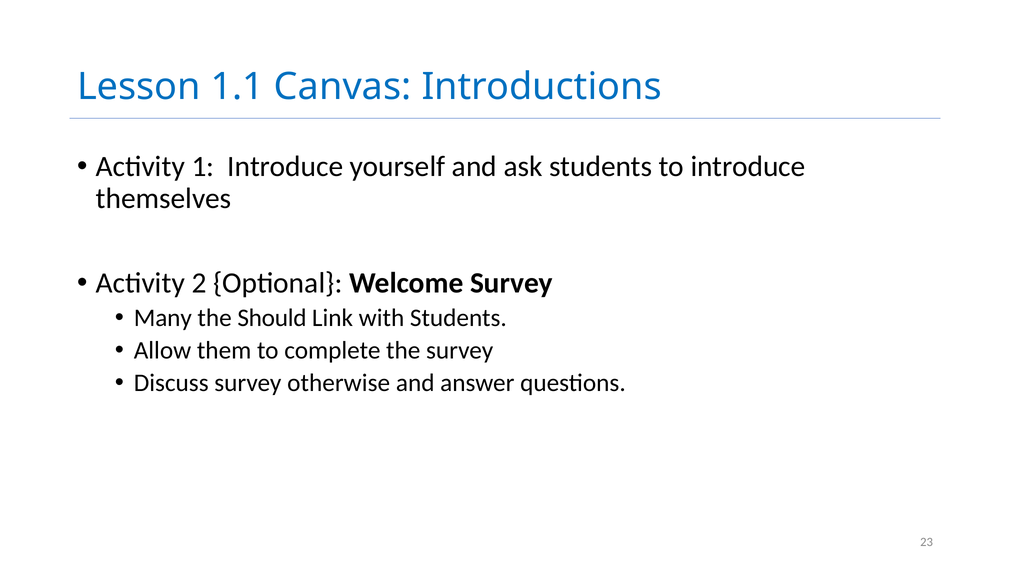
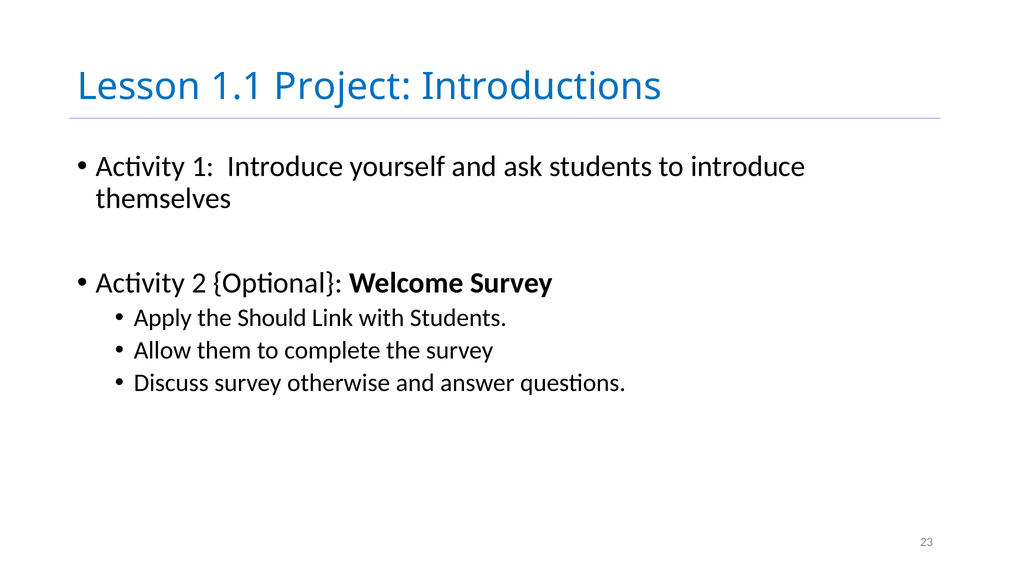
Canvas: Canvas -> Project (343, 87)
Many: Many -> Apply (163, 318)
